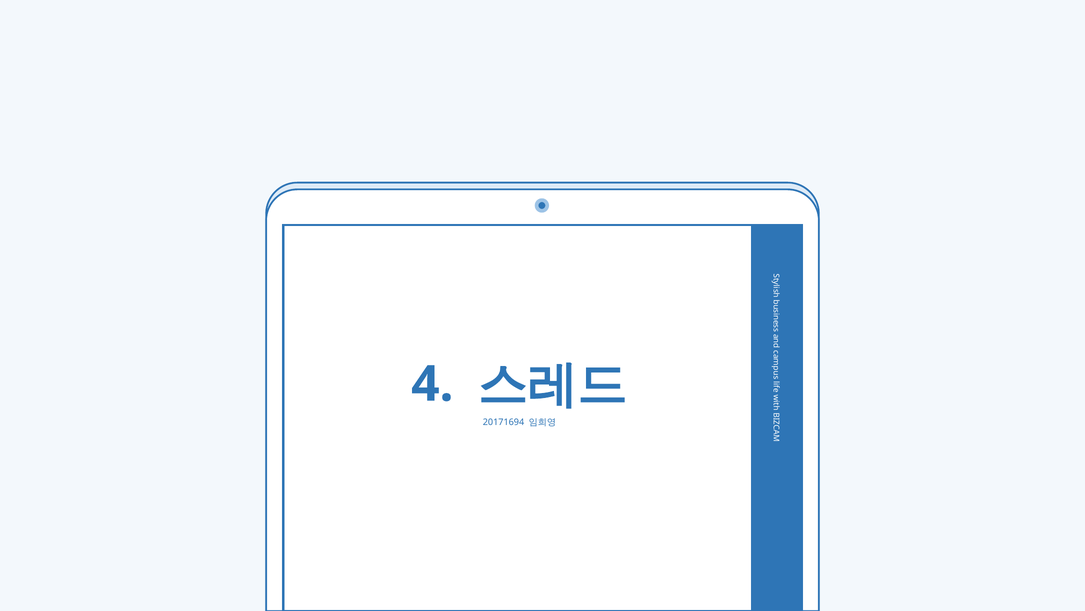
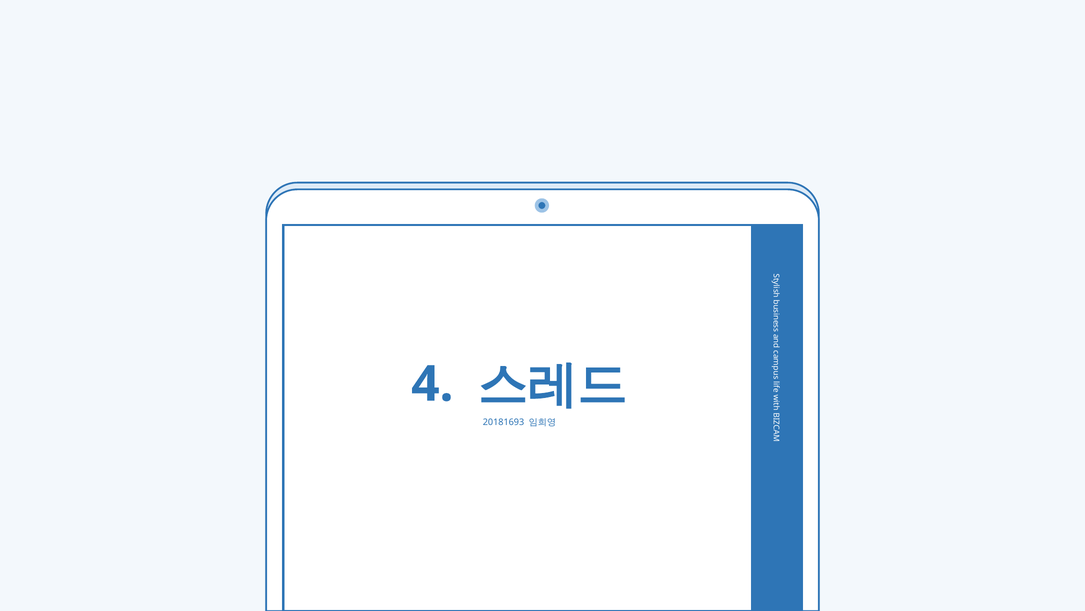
20171694: 20171694 -> 20181693 (503, 422)
